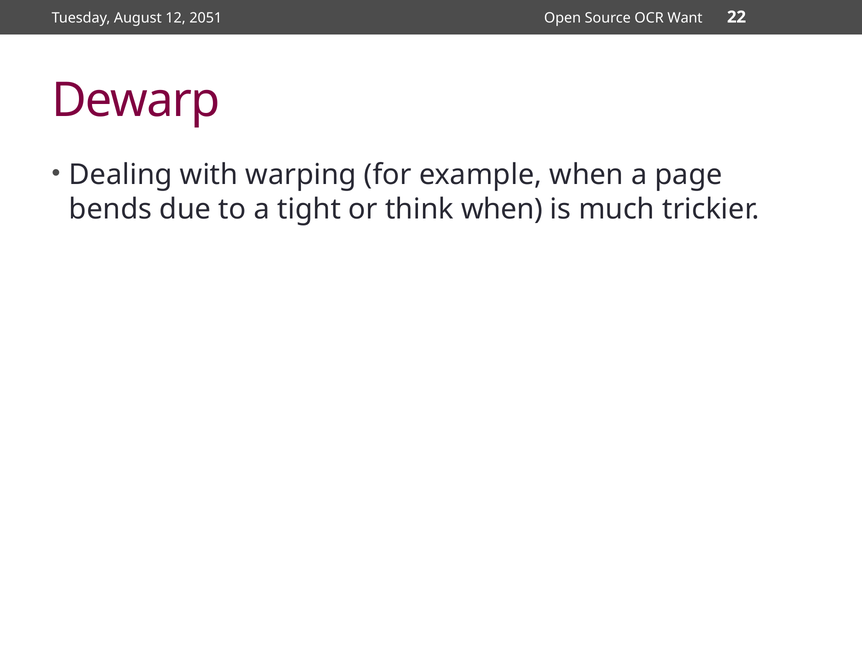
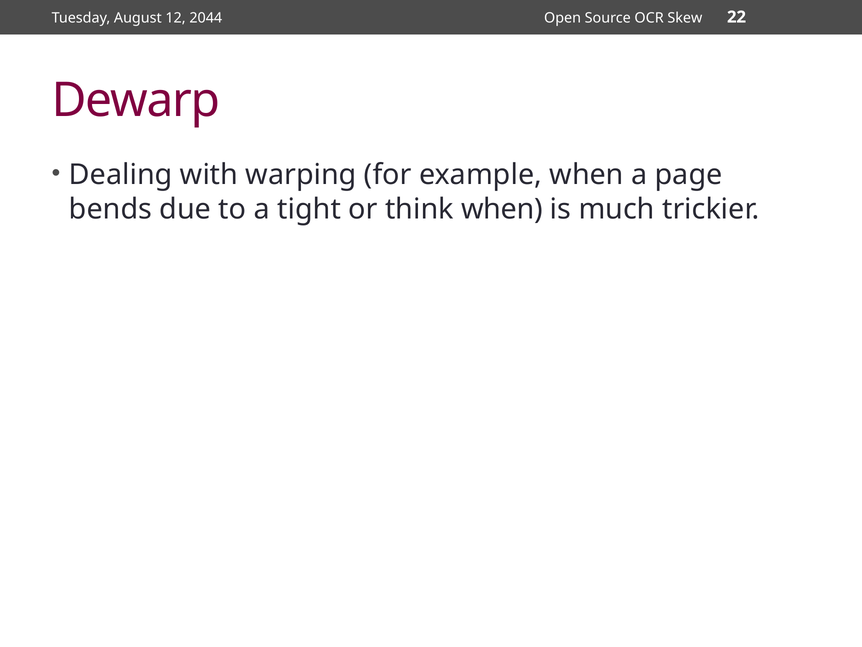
2051: 2051 -> 2044 (206, 18)
Want: Want -> Skew (685, 18)
